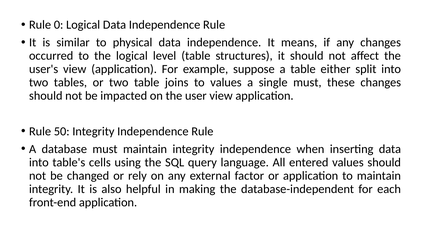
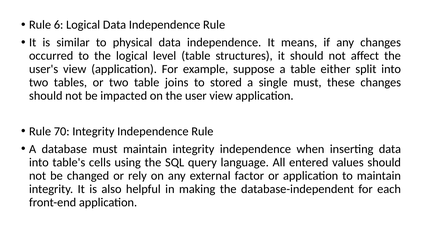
0: 0 -> 6 (59, 25)
to values: values -> stored (226, 82)
50: 50 -> 70 (62, 131)
